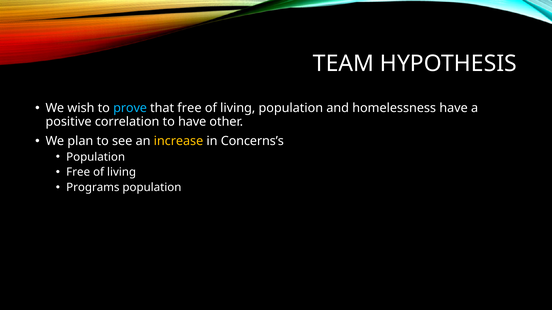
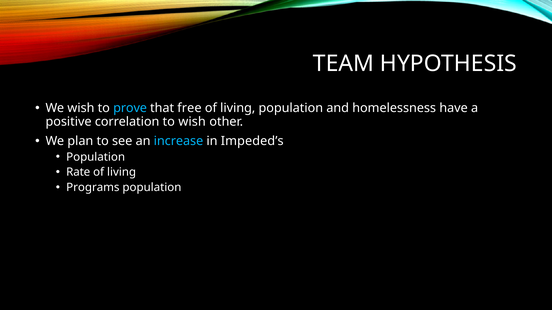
to have: have -> wish (192, 122)
increase colour: yellow -> light blue (178, 141)
Concerns’s: Concerns’s -> Impeded’s (252, 141)
Free: Free -> Rate (78, 172)
